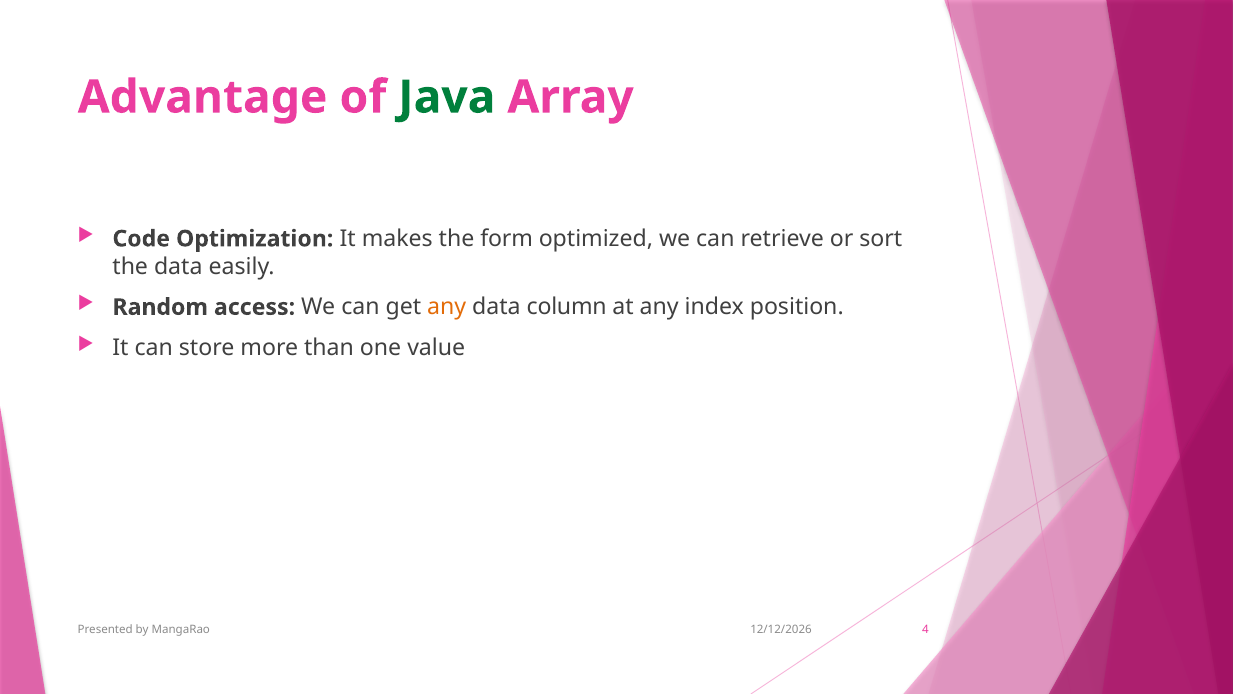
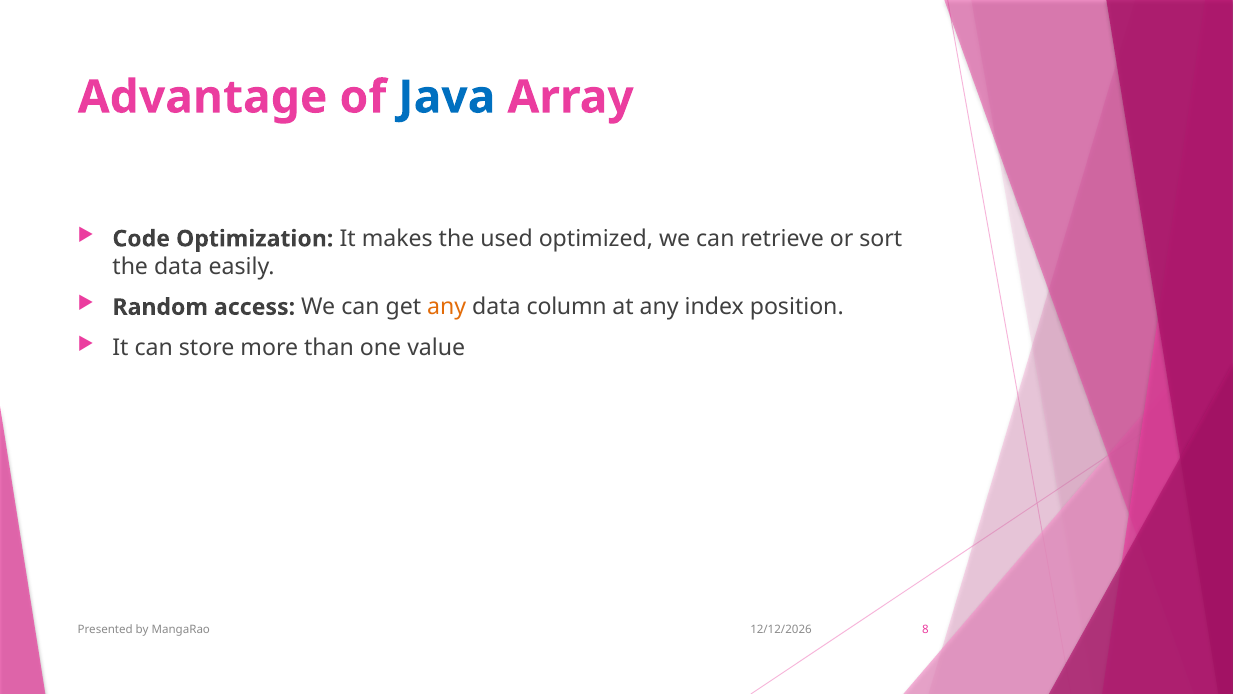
Java colour: green -> blue (447, 97)
form: form -> used (507, 239)
4: 4 -> 8 (925, 629)
